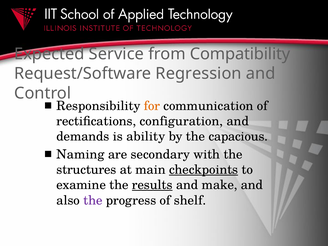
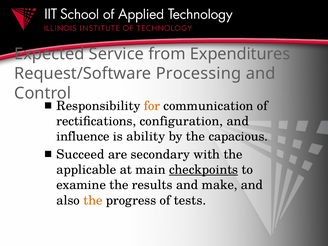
Compatibility: Compatibility -> Expenditures (240, 54)
Regression: Regression -> Processing (199, 74)
demands: demands -> influence (83, 136)
Naming: Naming -> Succeed (80, 154)
structures: structures -> applicable (86, 170)
results underline: present -> none (152, 185)
the colour: purple -> orange (93, 200)
shelf: shelf -> tests (190, 200)
